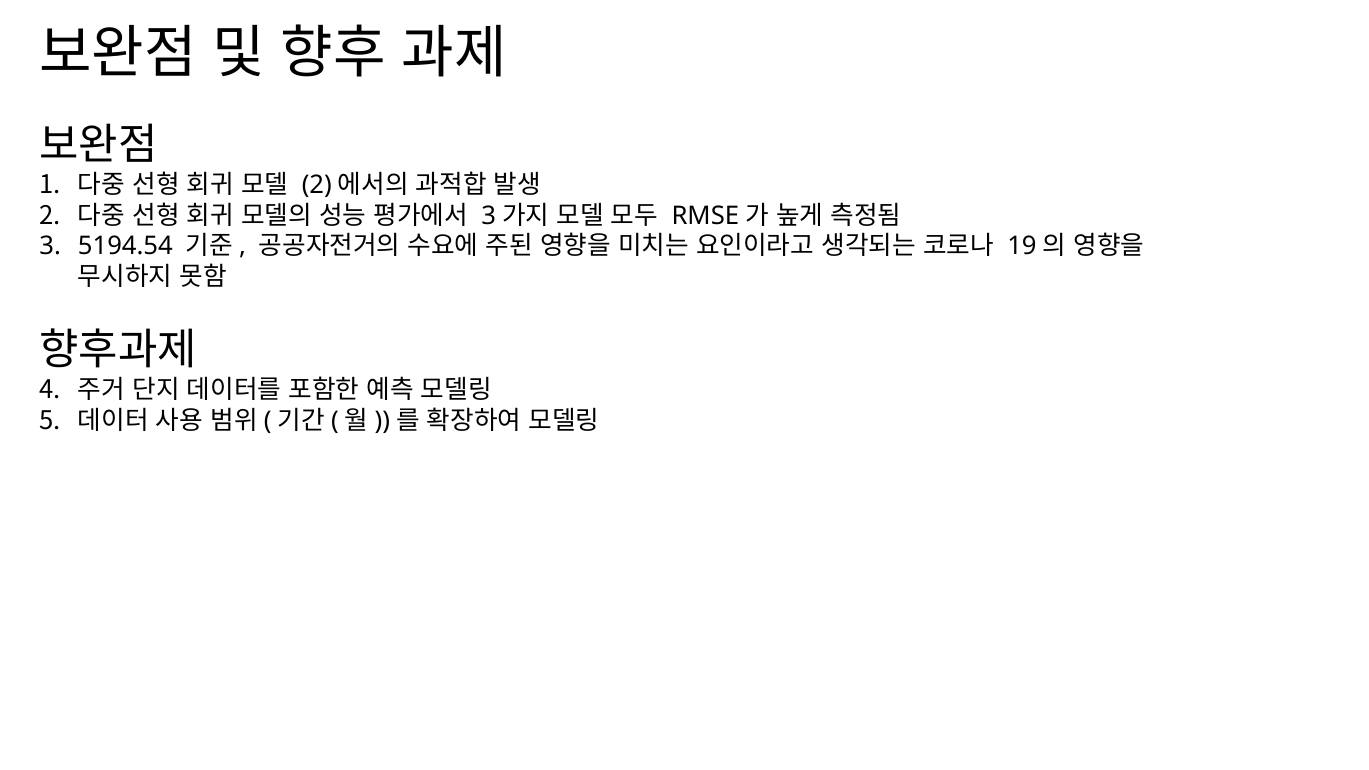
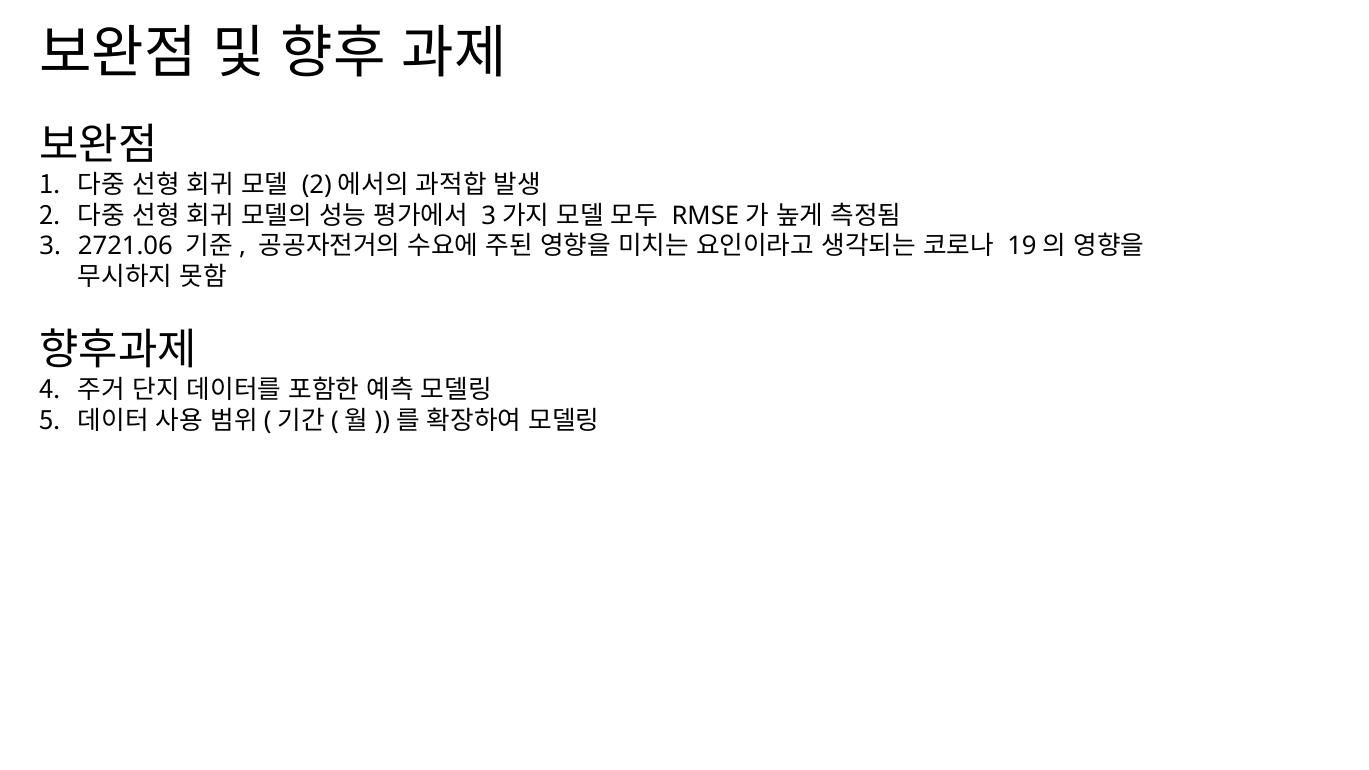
5194.54: 5194.54 -> 2721.06 (125, 246)
